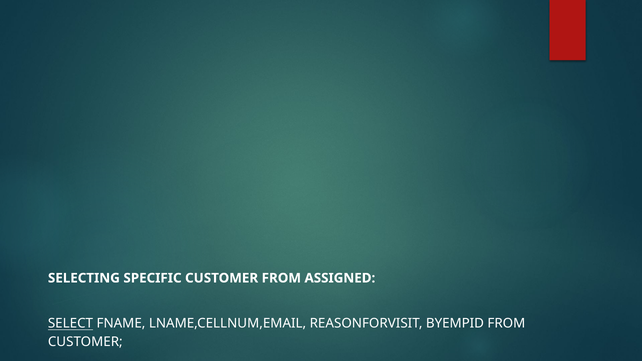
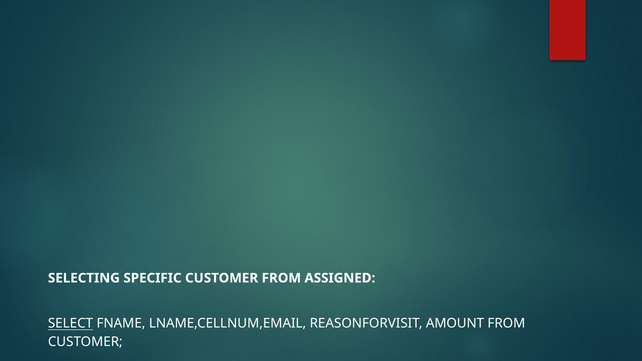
BYEMPID: BYEMPID -> AMOUNT (455, 324)
